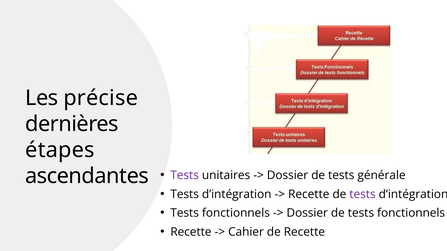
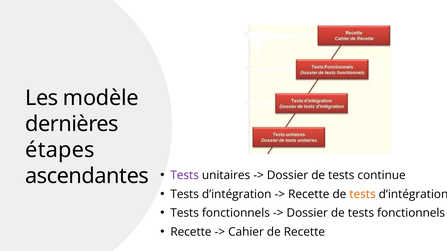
précise: précise -> modèle (101, 98)
générale: générale -> continue (382, 176)
tests colour: purple -> orange (363, 195)
